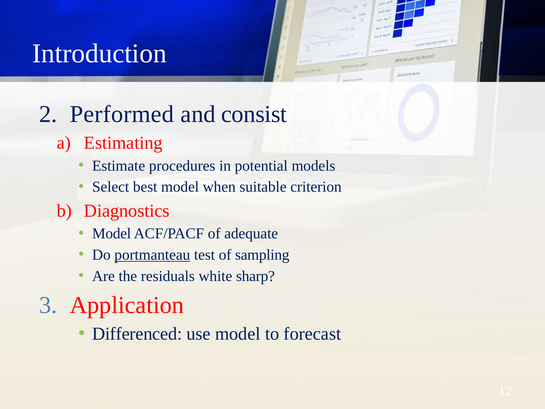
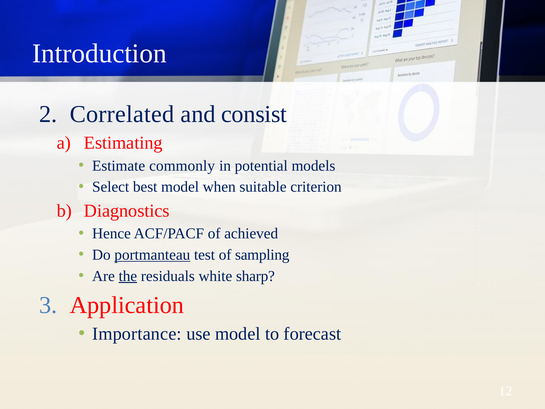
Performed: Performed -> Correlated (122, 114)
procedures: procedures -> commonly (182, 166)
Model: Model -> Hence (112, 233)
adequate: adequate -> achieved (251, 233)
the underline: none -> present (128, 276)
Differenced: Differenced -> Importance (137, 334)
